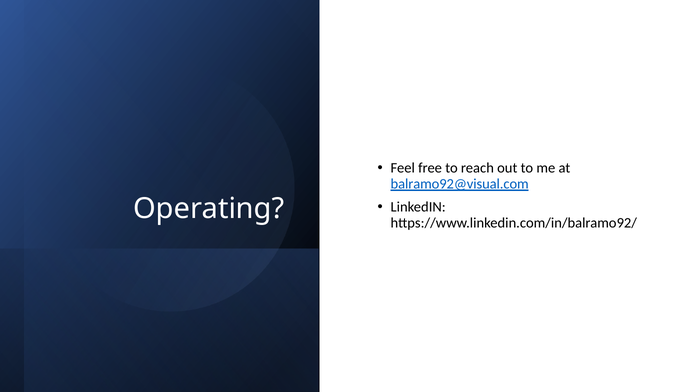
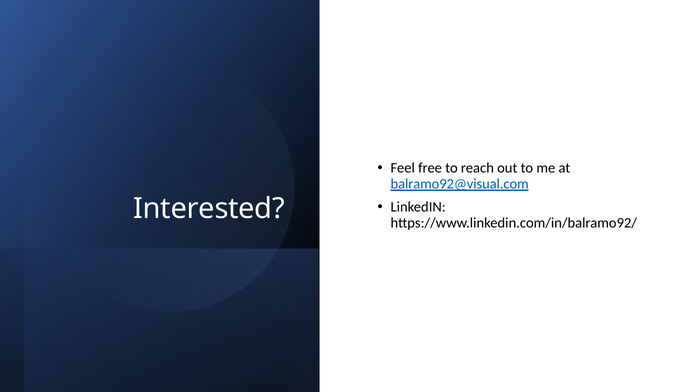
Operating: Operating -> Interested (209, 209)
